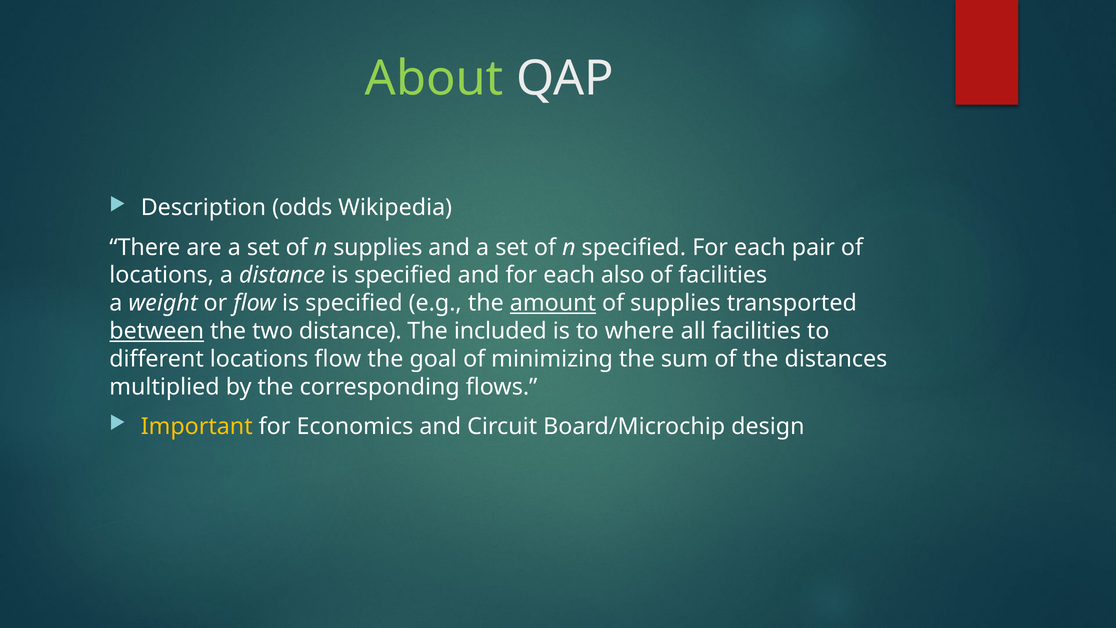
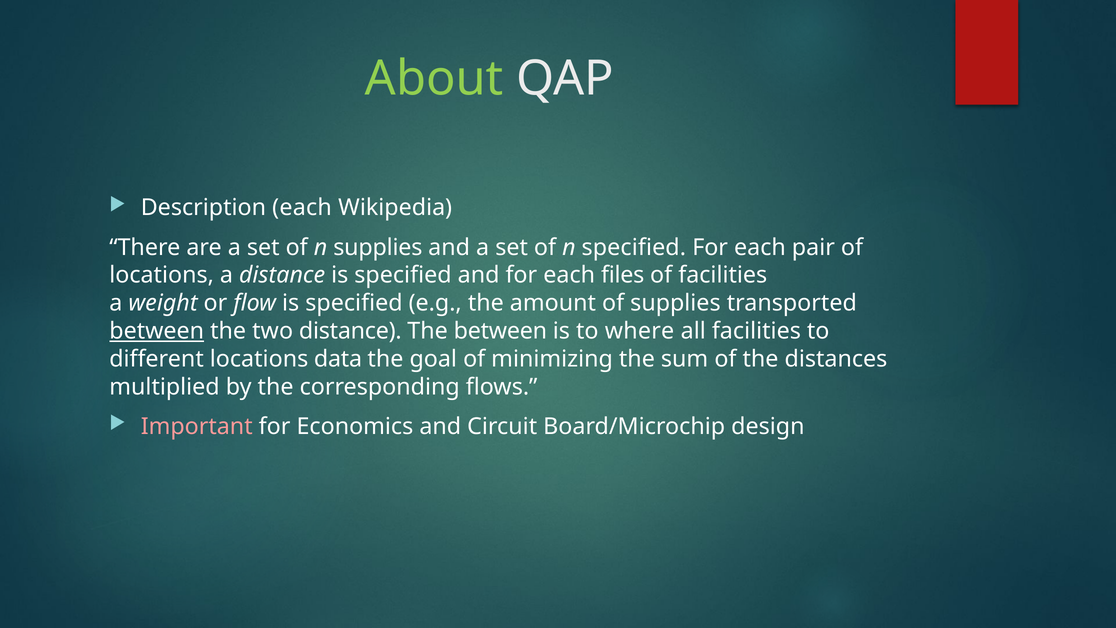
Description odds: odds -> each (302, 208)
also: also -> files (623, 275)
amount underline: present -> none (553, 303)
The included: included -> between (500, 331)
locations flow: flow -> data (338, 359)
Important colour: yellow -> pink (197, 426)
